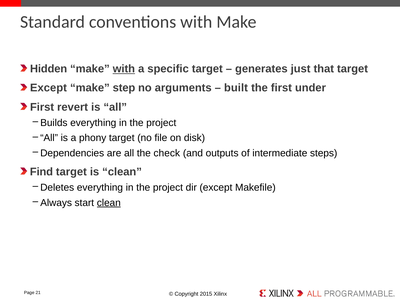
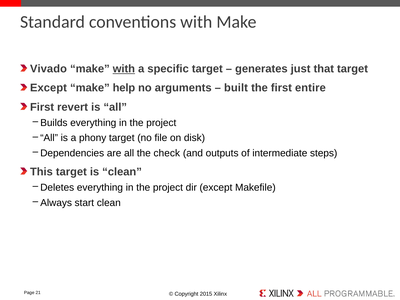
Hidden: Hidden -> Vivado (48, 69)
step: step -> help (124, 88)
under: under -> entire (310, 88)
Find: Find -> This (41, 172)
clean underline: present -> none (109, 203)
